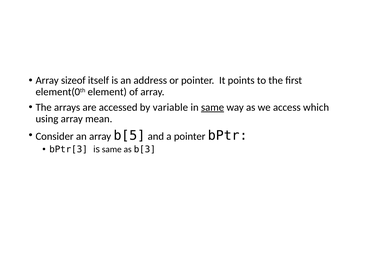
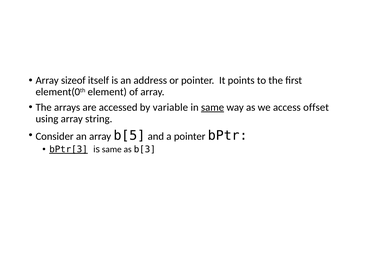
which: which -> offset (316, 107)
mean: mean -> string (99, 119)
bPtr[3 underline: none -> present (68, 149)
